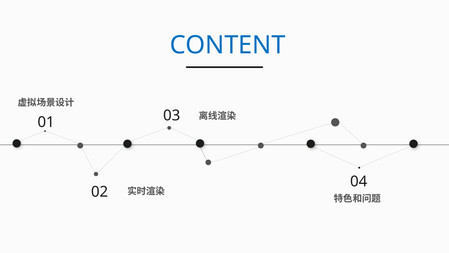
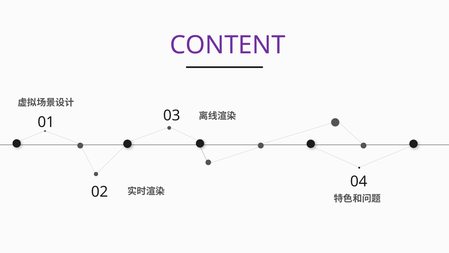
CONTENT colour: blue -> purple (228, 45)
